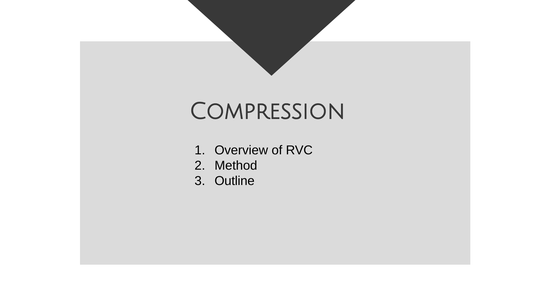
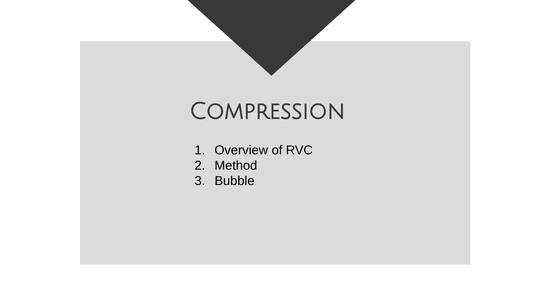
Outline: Outline -> Bubble (235, 181)
